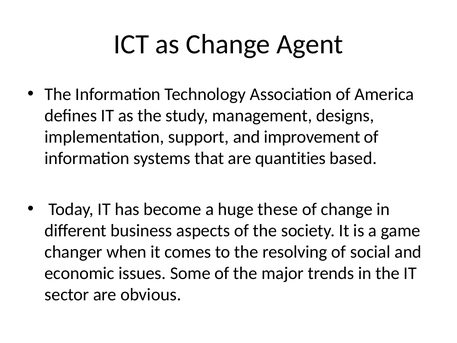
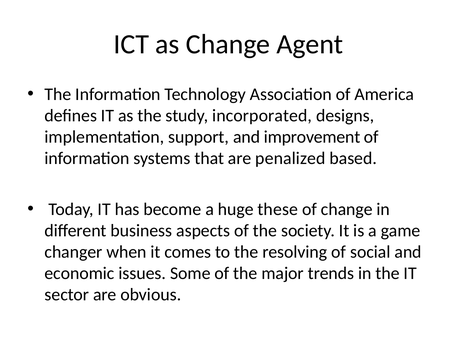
management: management -> incorporated (262, 116)
quantities: quantities -> penalized (290, 158)
